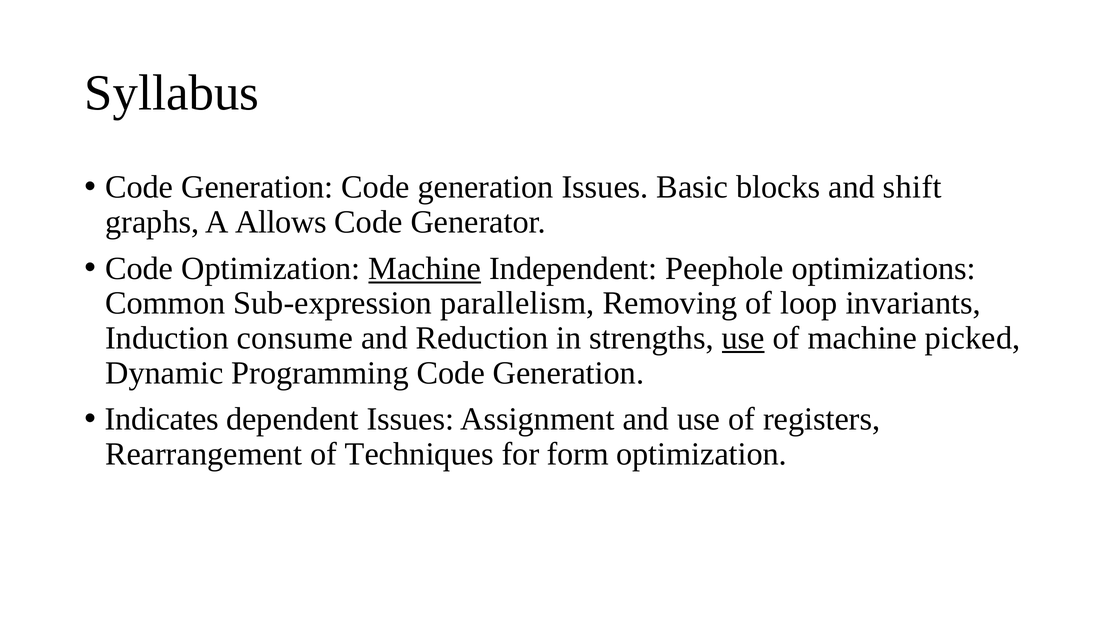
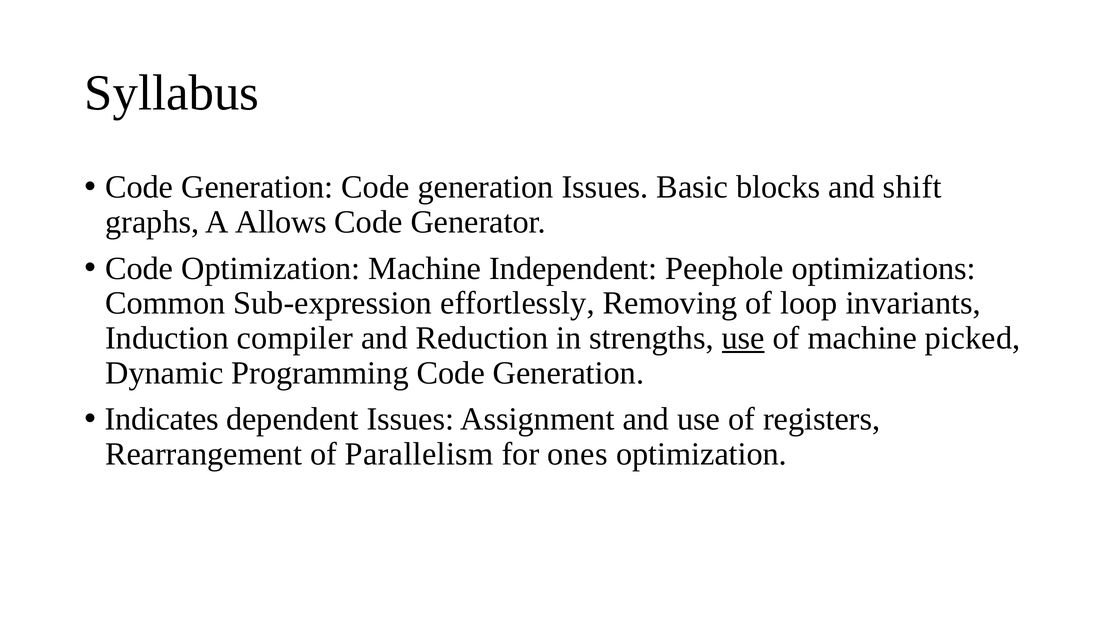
Machine underline: present -> none (425, 269)
parallelism: parallelism -> effortlessly (517, 303)
consume: consume -> compiler (295, 338)
Techniques: Techniques -> Parallelism (419, 454)
form: form -> ones (578, 454)
